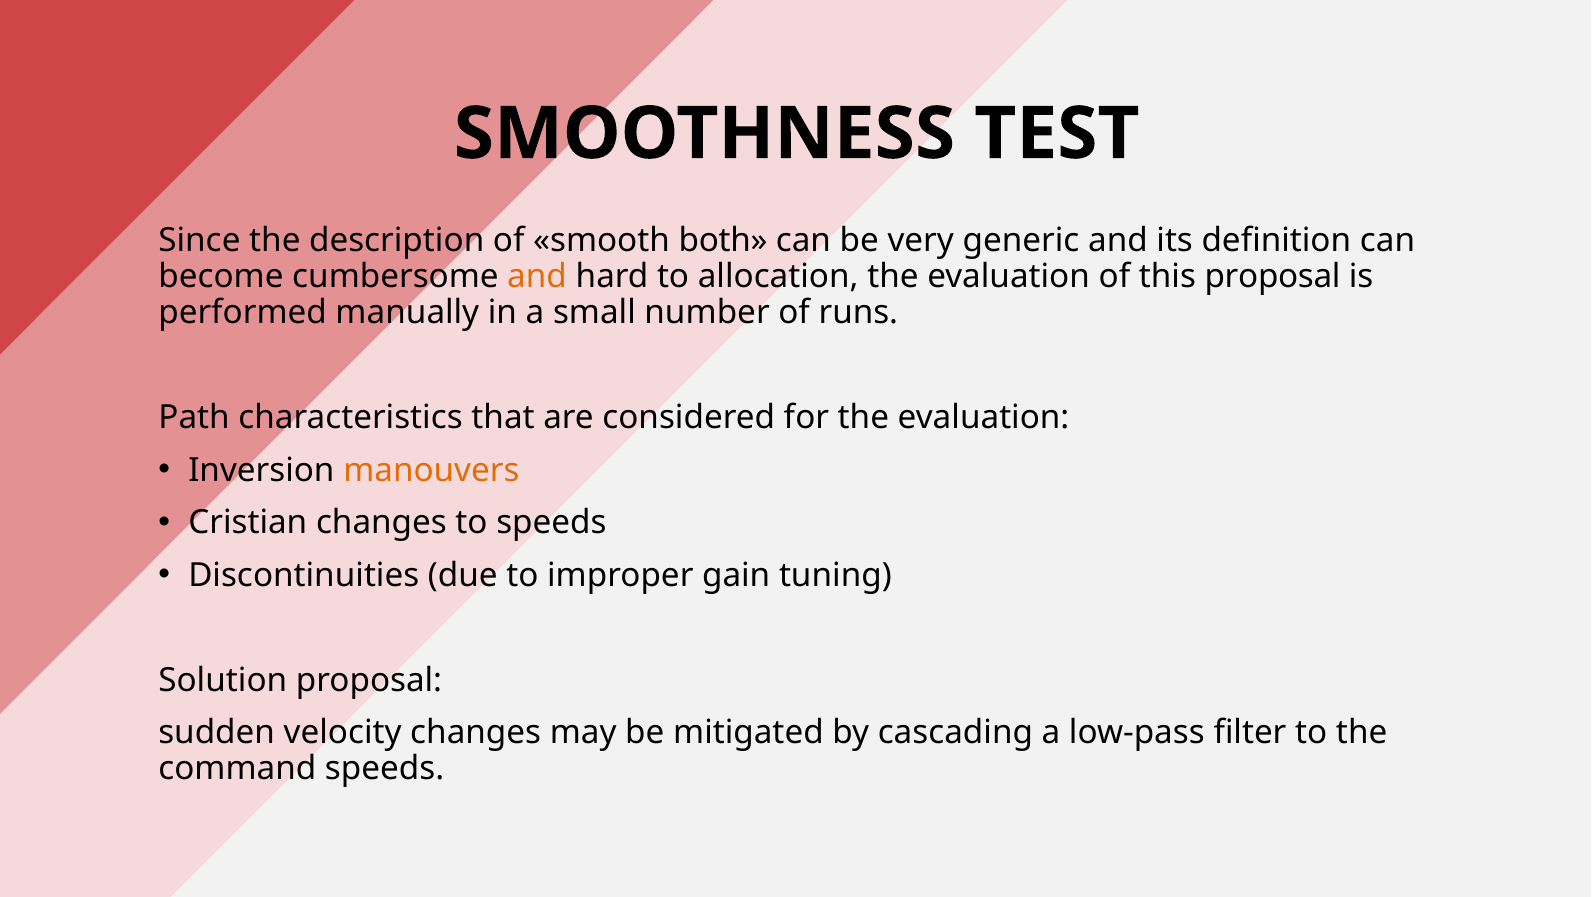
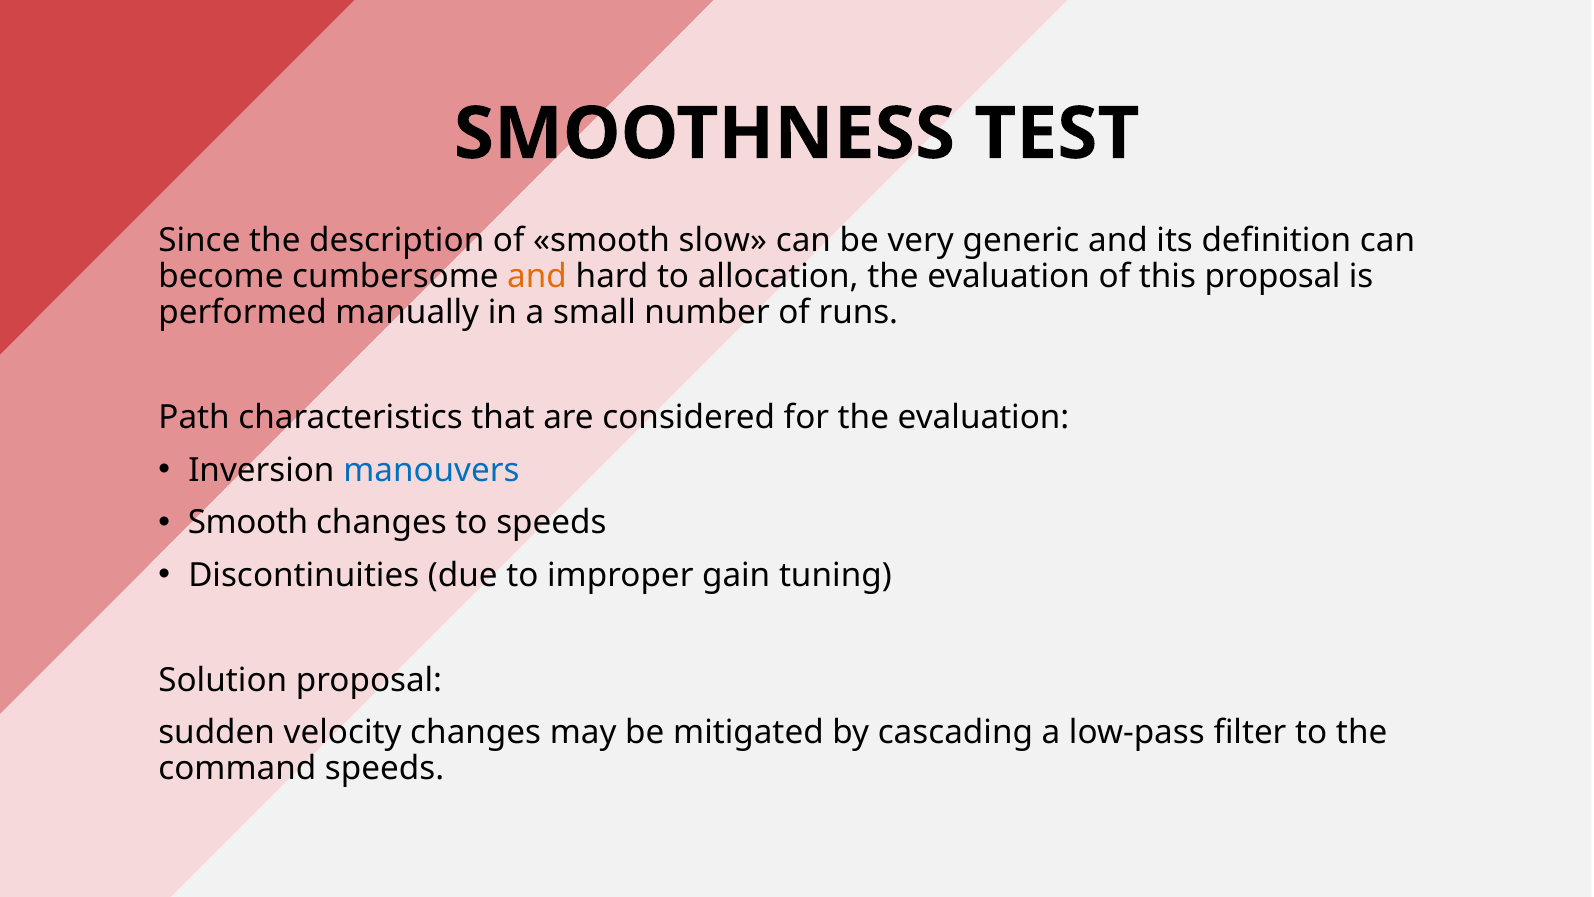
both: both -> slow (723, 241)
manouvers colour: orange -> blue (431, 470)
Cristian: Cristian -> Smooth (248, 523)
